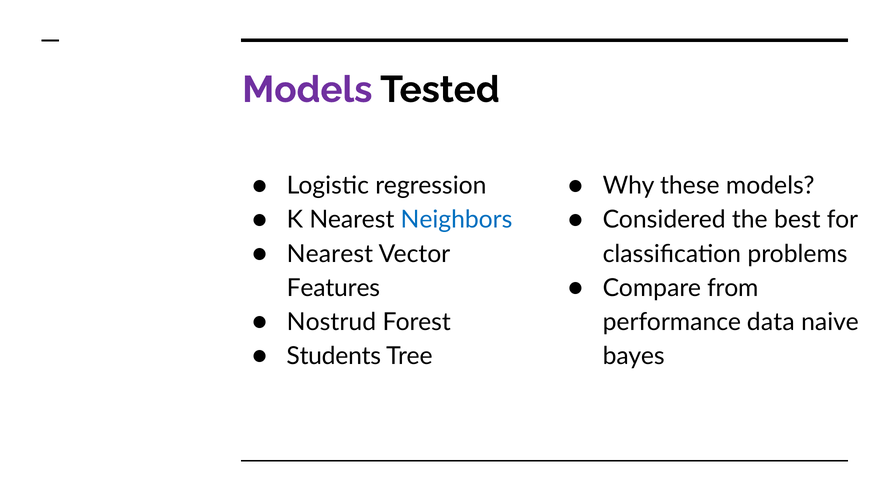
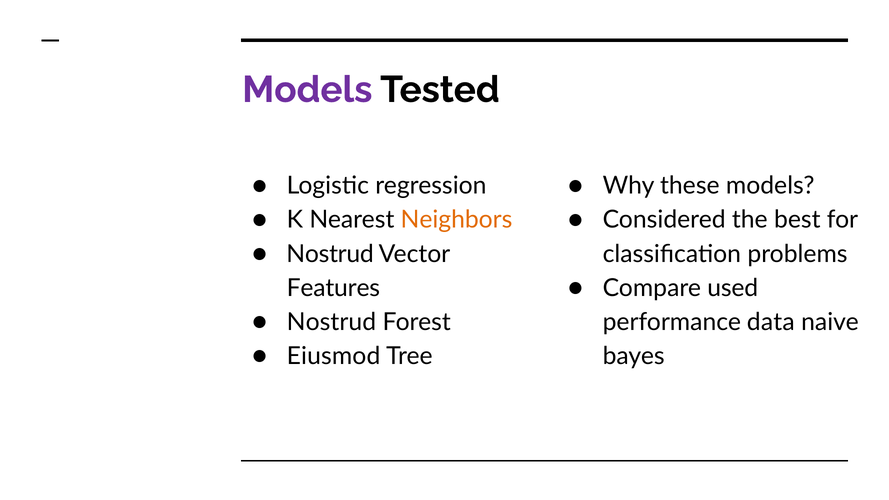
Neighbors colour: blue -> orange (456, 220)
Nearest: Nearest -> Nostrud (330, 254)
from: from -> used (733, 288)
Students: Students -> Eiusmod (334, 356)
